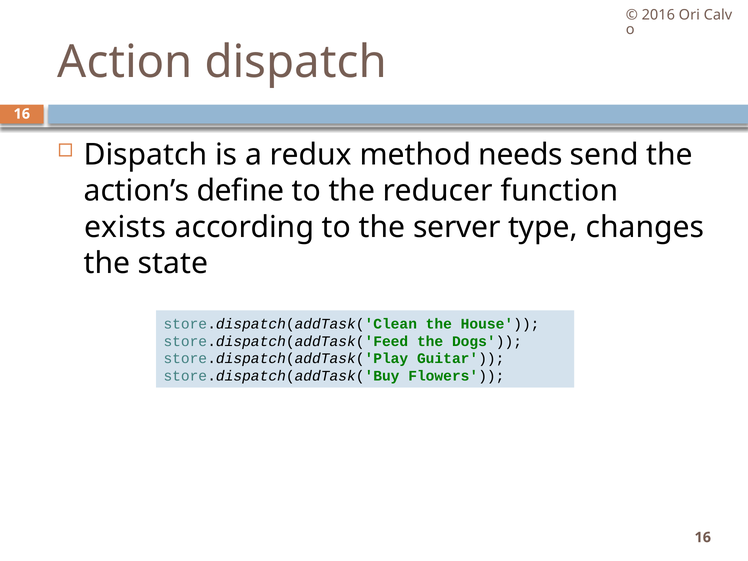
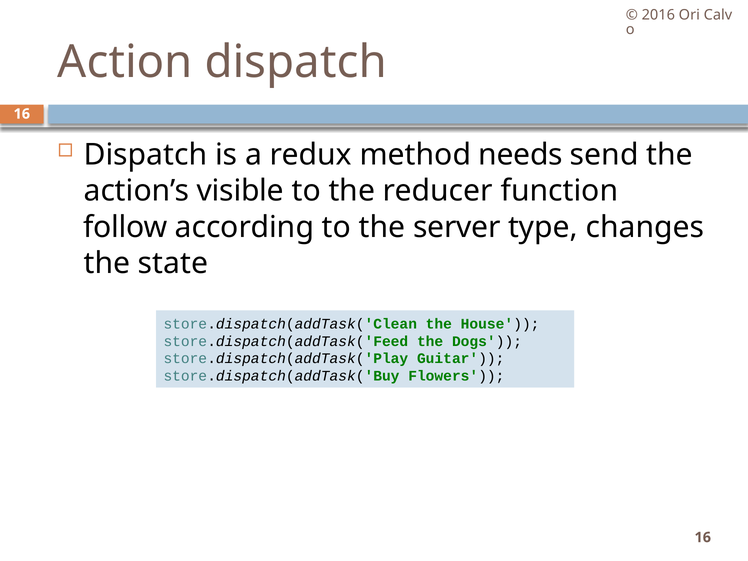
define: define -> visible (240, 191)
exists: exists -> follow (125, 227)
